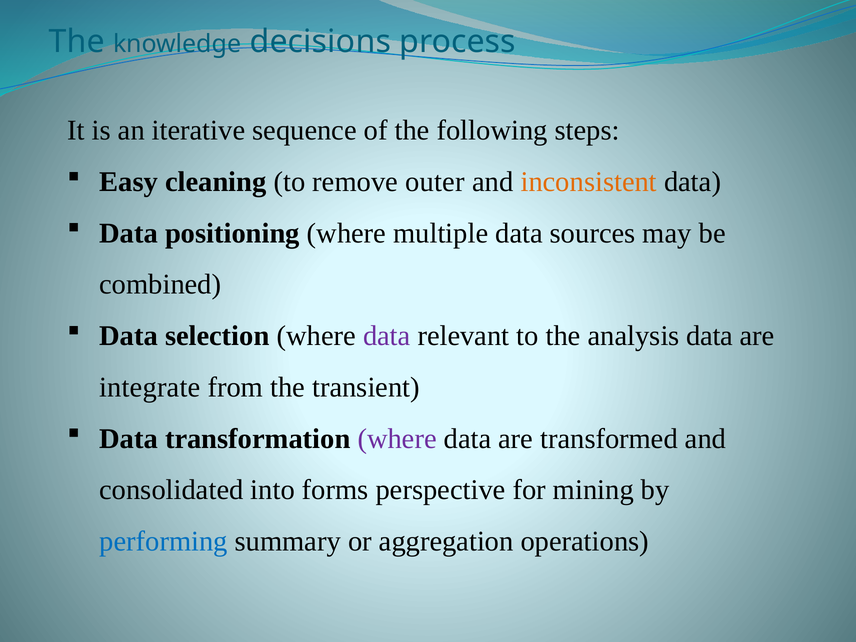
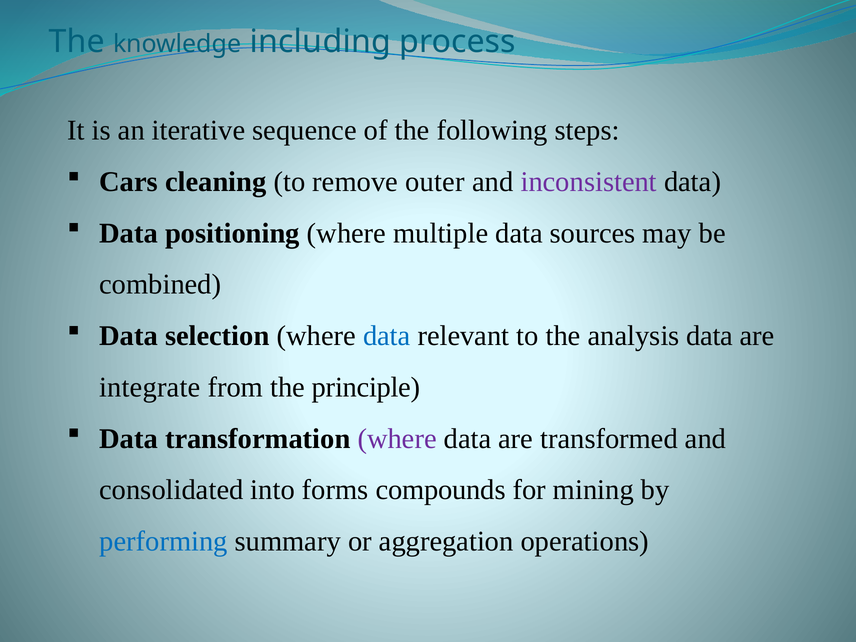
decisions: decisions -> including (320, 41)
Easy: Easy -> Cars (129, 182)
inconsistent colour: orange -> purple (589, 182)
data colour: purple -> blue (387, 336)
transient: transient -> principle (366, 387)
perspective: perspective -> compounds (441, 490)
